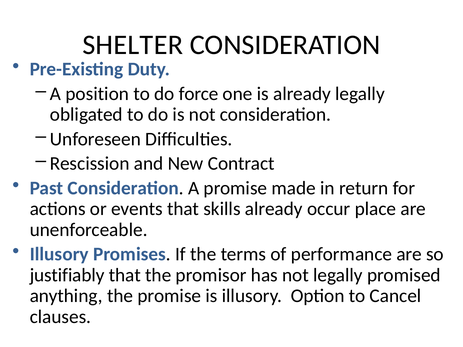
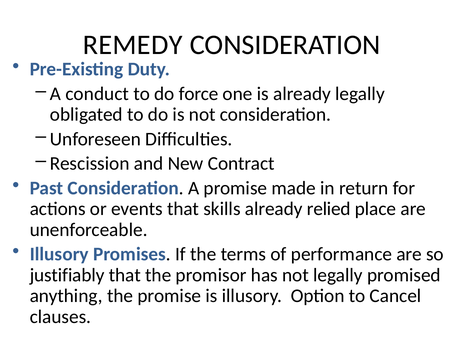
SHELTER: SHELTER -> REMEDY (133, 45)
position: position -> conduct (97, 94)
occur: occur -> relied (329, 209)
